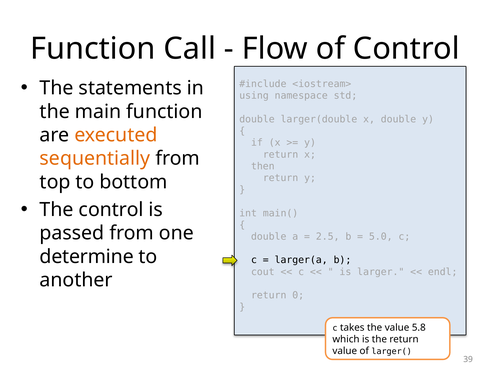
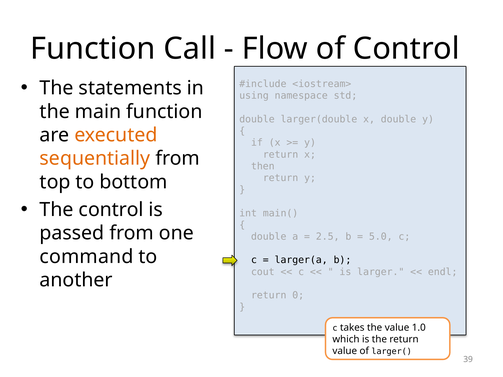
determine: determine -> command (87, 257)
5.8: 5.8 -> 1.0 (419, 328)
